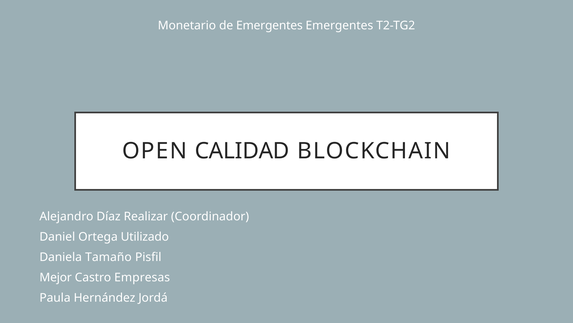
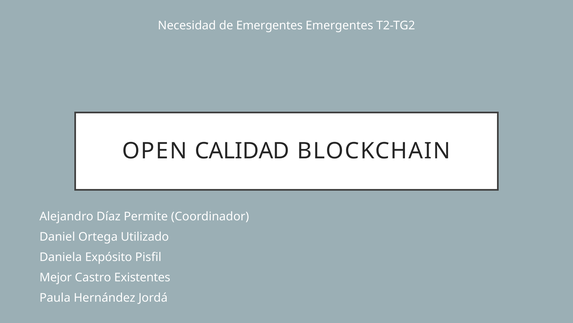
Monetario: Monetario -> Necesidad (187, 25)
Realizar: Realizar -> Permite (146, 216)
Tamaño: Tamaño -> Expósito (109, 257)
Empresas: Empresas -> Existentes (142, 277)
